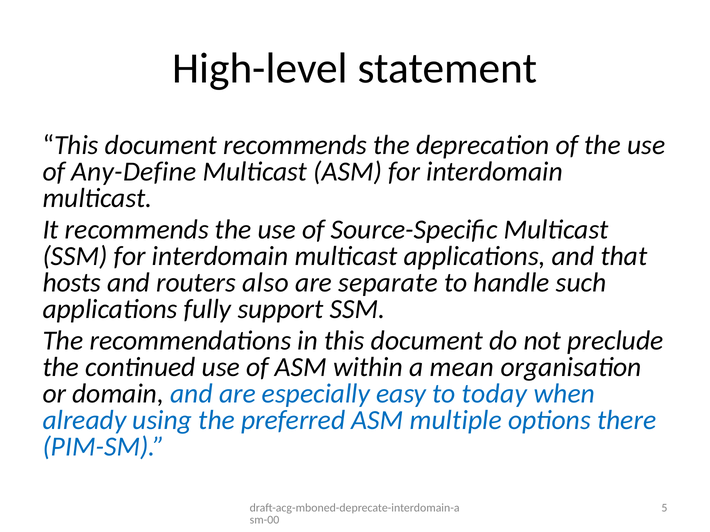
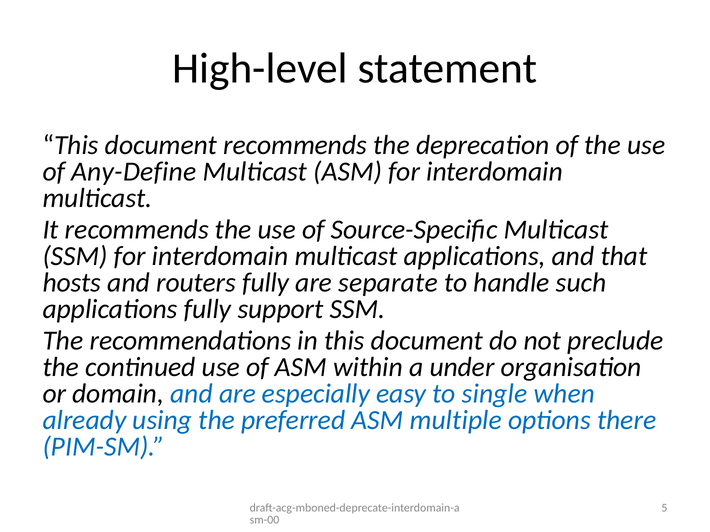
routers also: also -> fully (266, 283)
mean: mean -> under (462, 367)
today: today -> single (494, 394)
